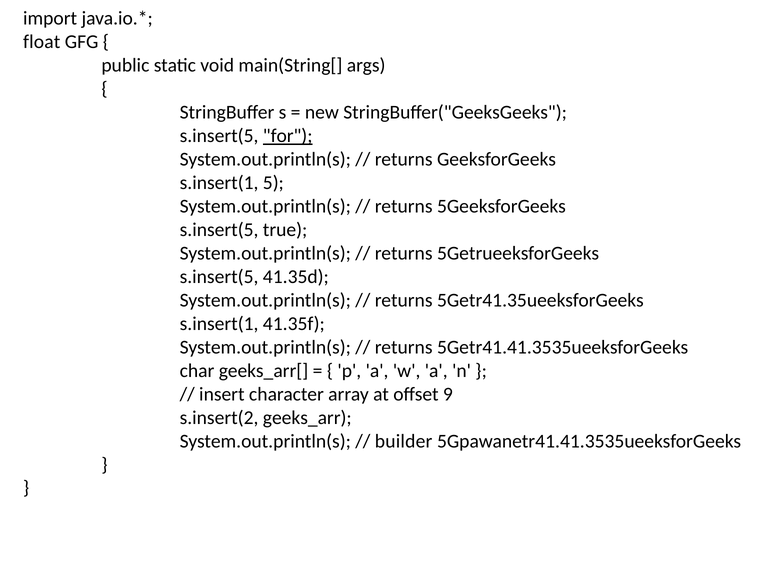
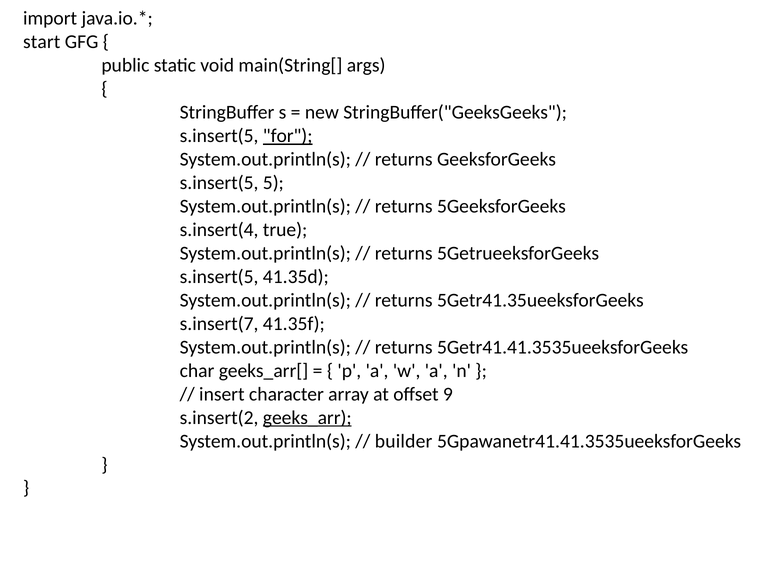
float: float -> start (42, 42)
s.insert(1: s.insert(1 -> s.insert(5 (219, 183)
s.insert(5: s.insert(5 -> s.insert(4 (219, 230)
s.insert(1: s.insert(1 -> s.insert(7 (219, 324)
geeks_arr underline: none -> present (307, 418)
